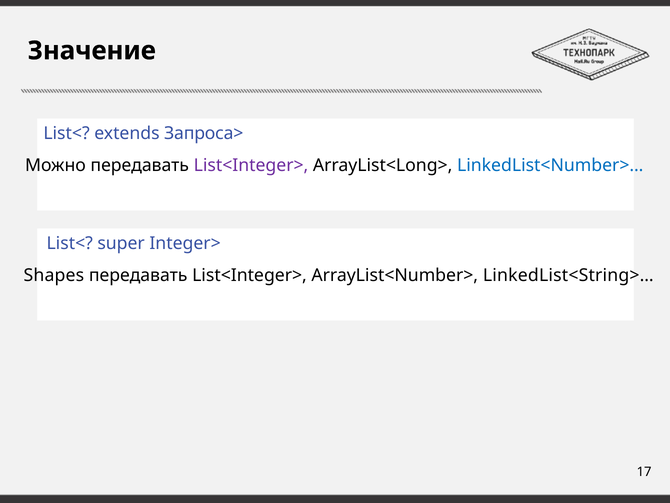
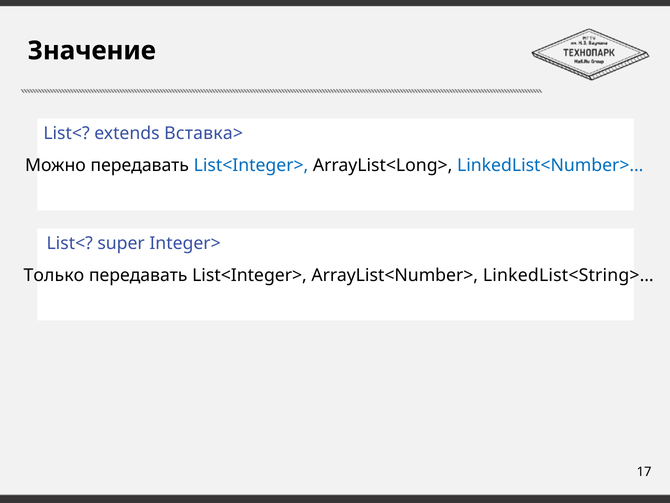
Запроса>: Запроса> -> Вставка> (204, 134)
List<Integer> colour: purple -> blue (251, 165)
Shapes: Shapes -> Только (54, 275)
